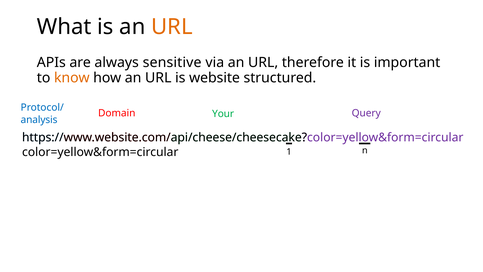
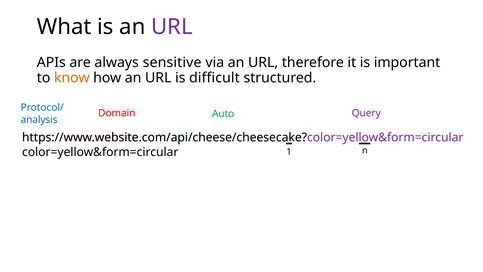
URL colour: orange -> purple (172, 27)
website: website -> difficult (214, 78)
Your: Your -> Auto (223, 114)
